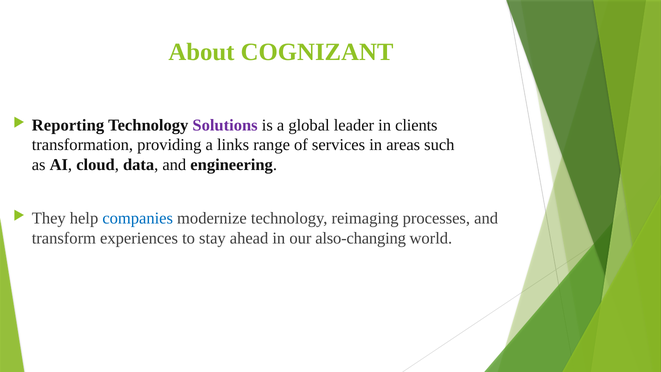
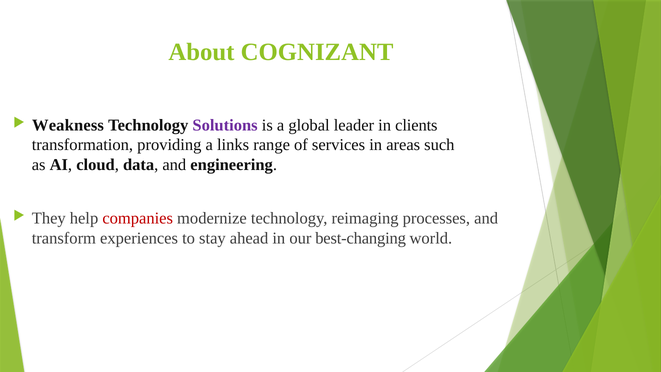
Reporting: Reporting -> Weakness (68, 125)
companies colour: blue -> red (138, 218)
also-changing: also-changing -> best-changing (361, 238)
